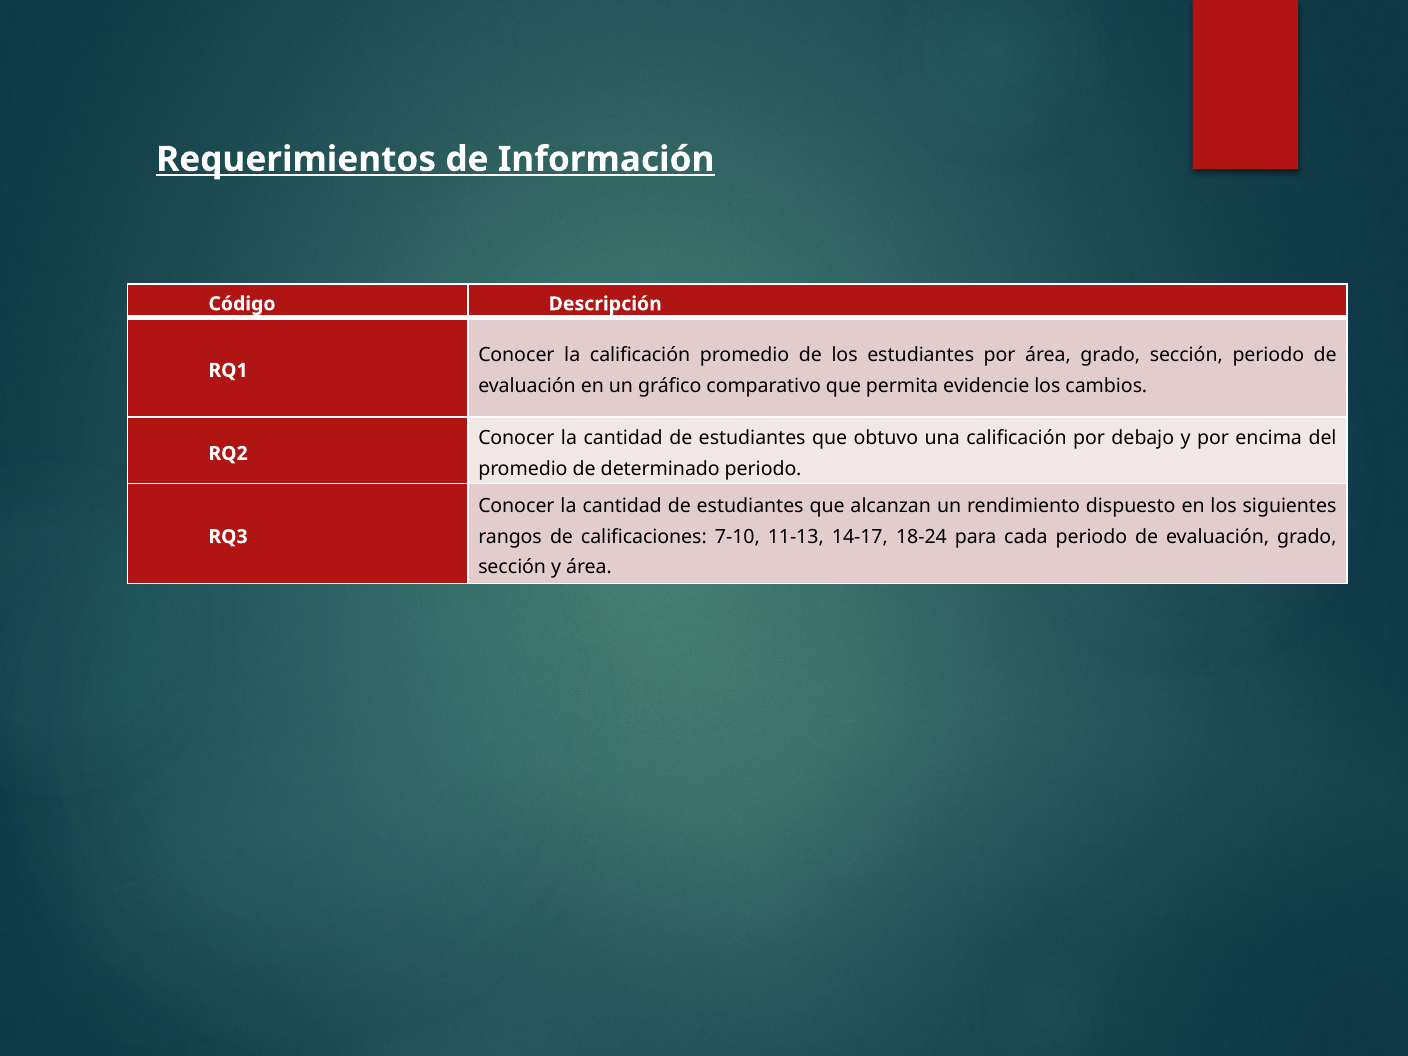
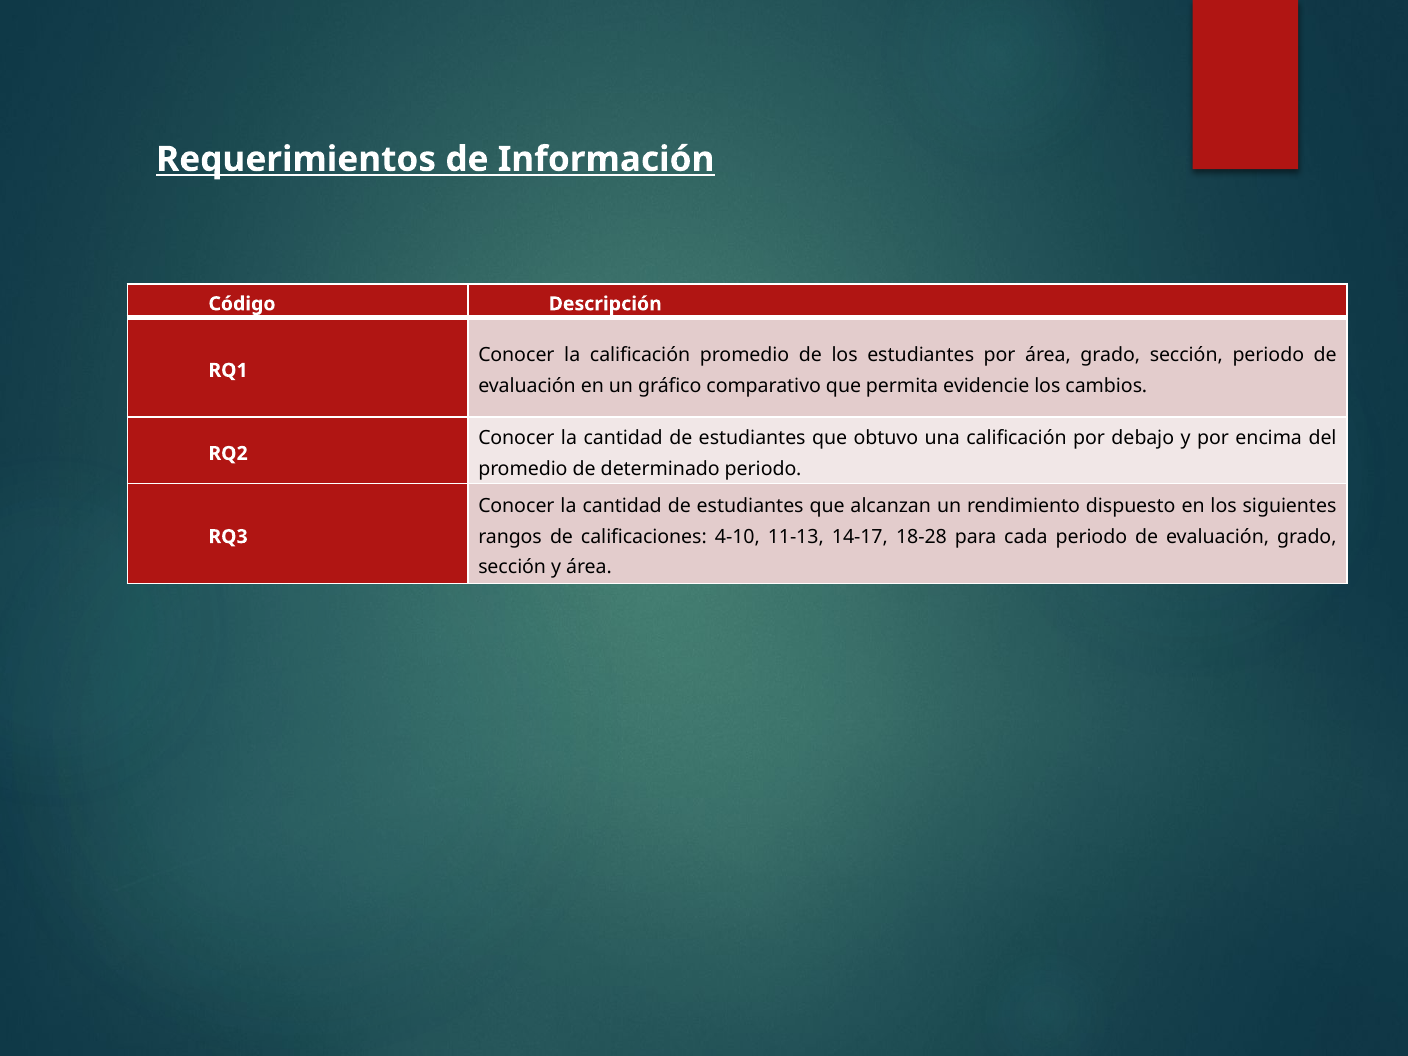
7-10: 7-10 -> 4-10 (737, 537)
18-24: 18-24 -> 18-28 (921, 537)
